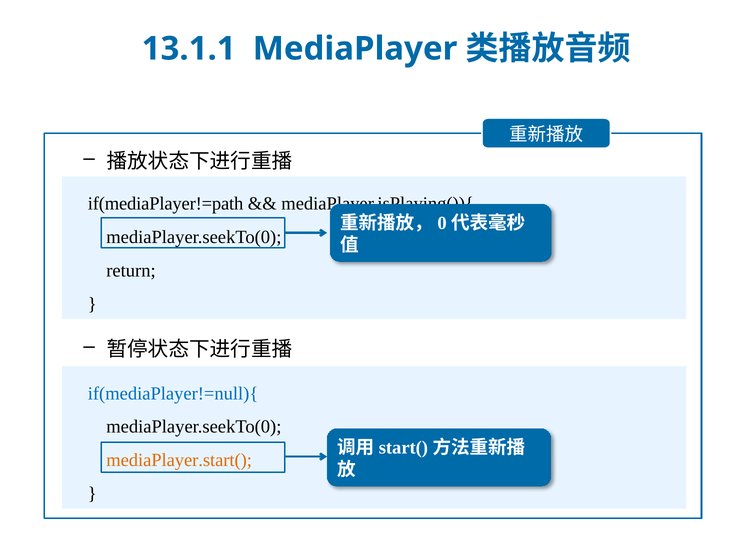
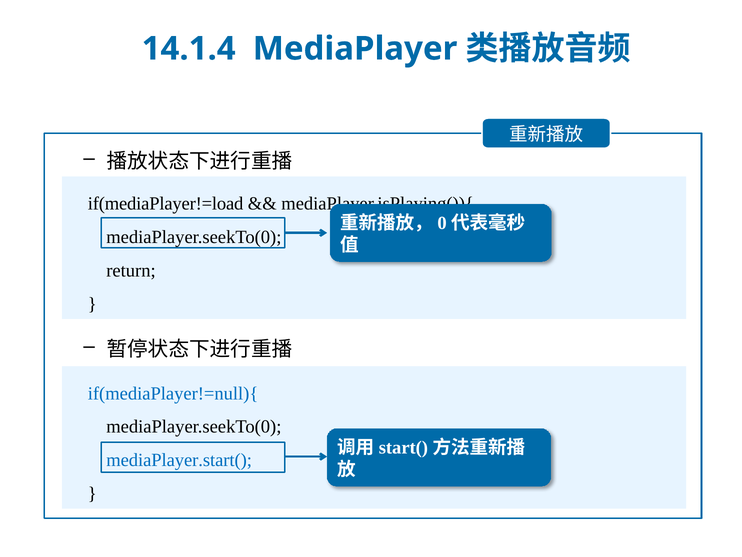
13.1.1: 13.1.1 -> 14.1.4 (189, 49)
if(mediaPlayer!=path: if(mediaPlayer!=path -> if(mediaPlayer!=load (166, 203)
mediaPlayer.start( colour: orange -> blue (179, 460)
